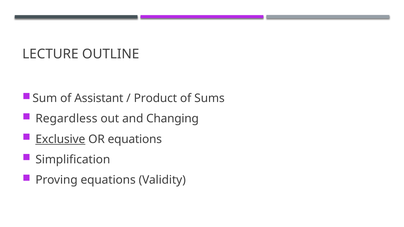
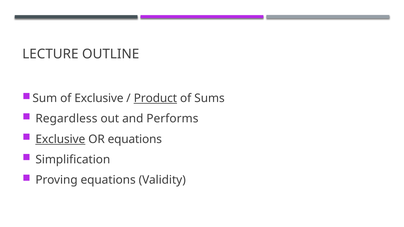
of Assistant: Assistant -> Exclusive (99, 98)
Product underline: none -> present (155, 98)
Changing: Changing -> Performs (172, 119)
